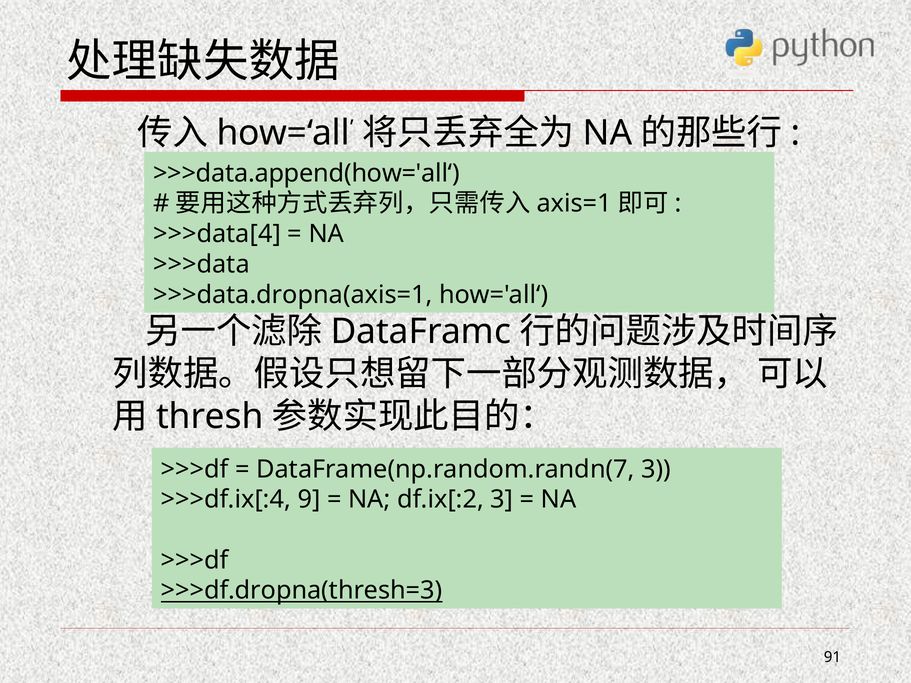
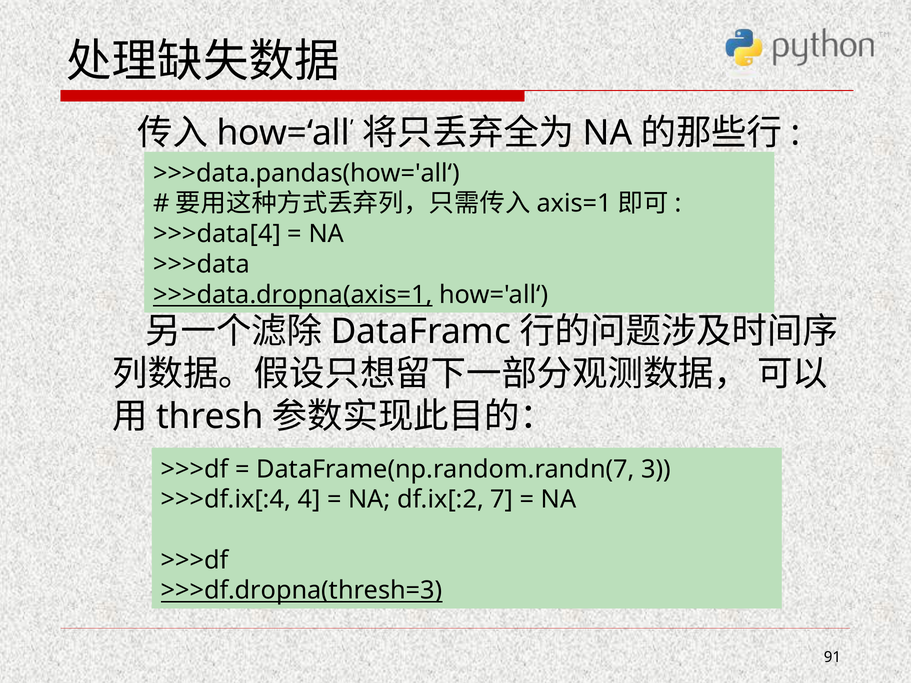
>>>data.append(how='all‘: >>>data.append(how='all‘ -> >>>data.pandas(how='all‘ (306, 173)
>>>data.dropna(axis=1 underline: none -> present (293, 295)
9: 9 -> 4 (309, 500)
df.ix[:2 3: 3 -> 7 (502, 500)
